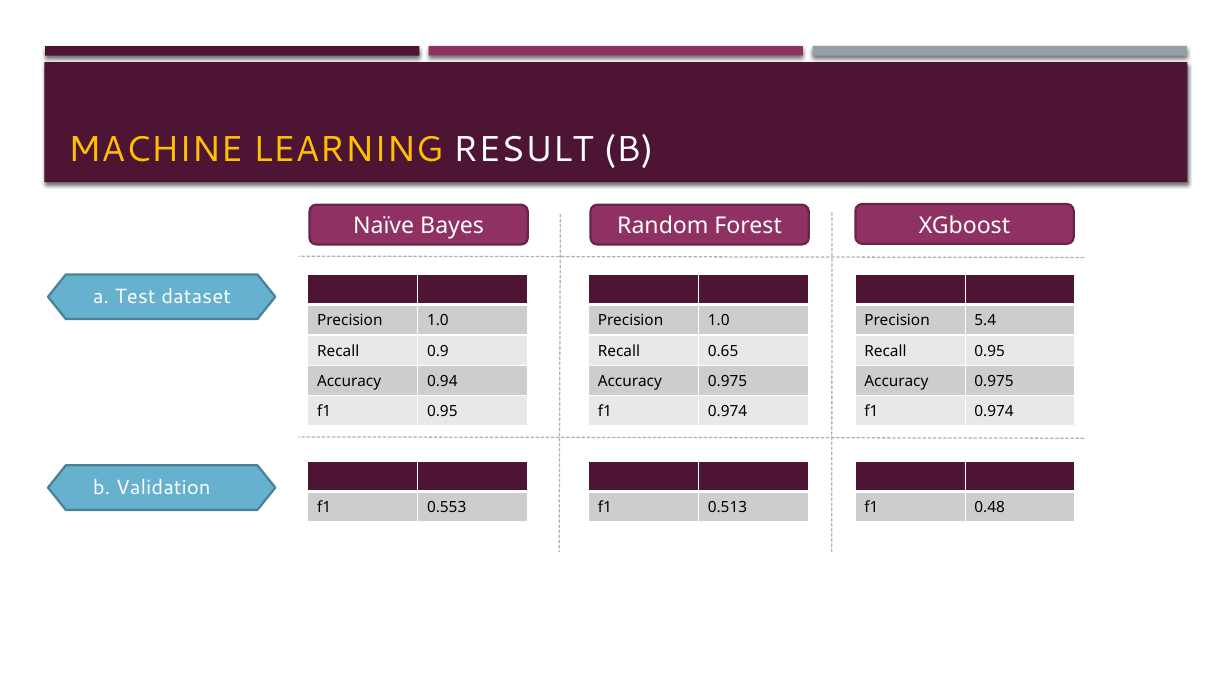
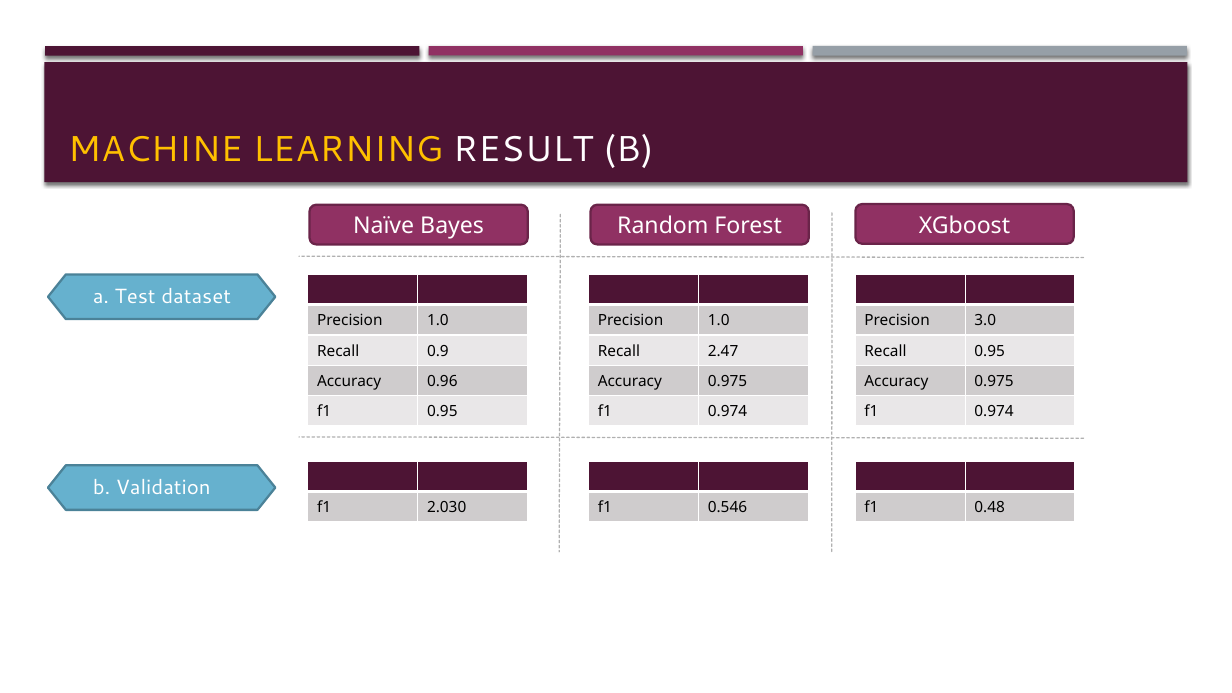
5.4: 5.4 -> 3.0 (985, 321)
0.65: 0.65 -> 2.47 (723, 351)
0.94: 0.94 -> 0.96 (442, 381)
0.553: 0.553 -> 2.030 (447, 508)
0.513: 0.513 -> 0.546 (727, 508)
